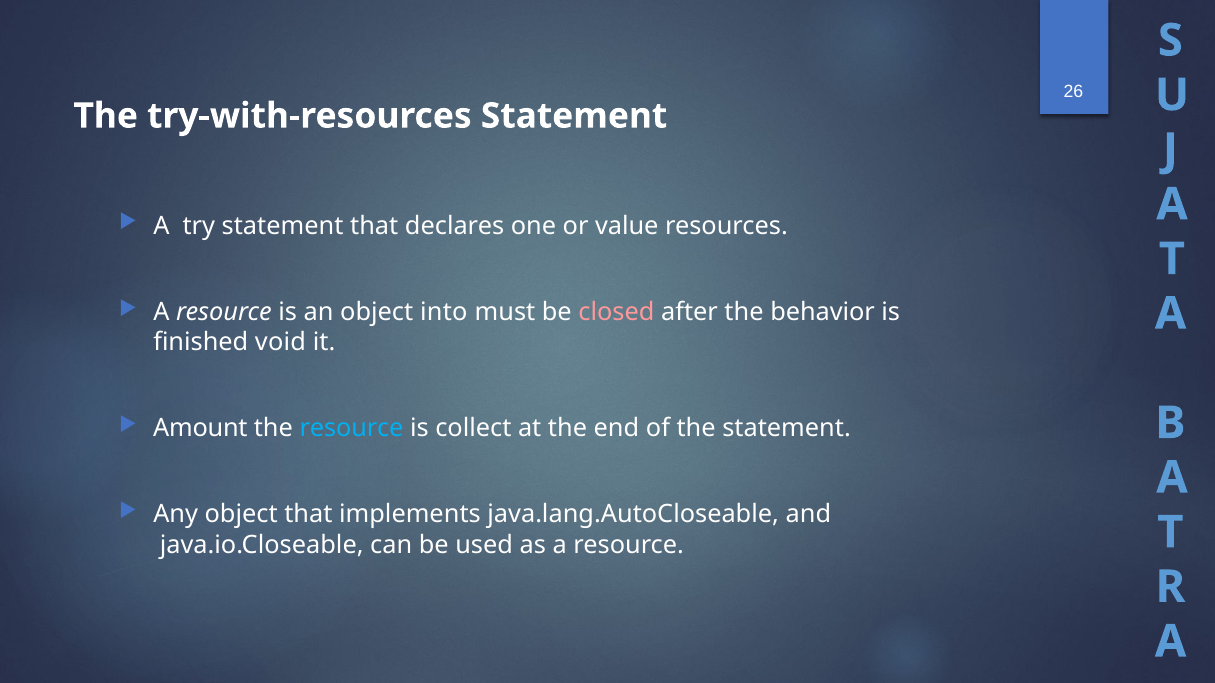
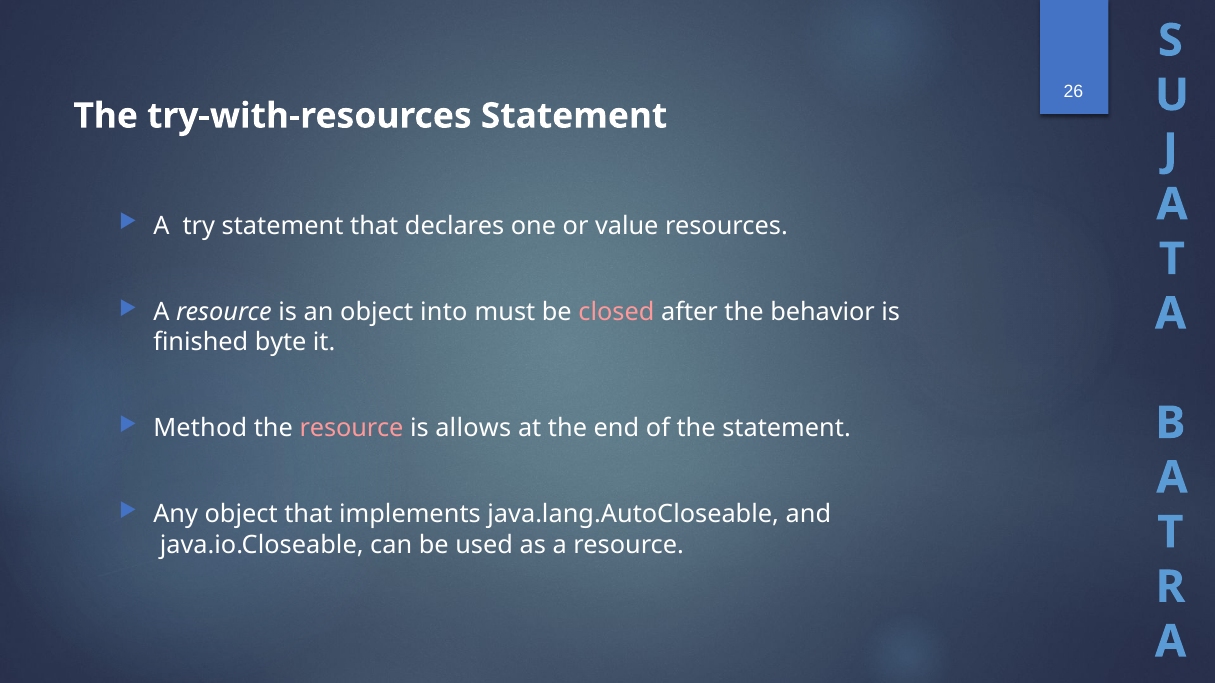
void: void -> byte (281, 343)
Amount: Amount -> Method (200, 429)
resource colour: light blue -> pink (352, 429)
collect: collect -> allows (473, 429)
